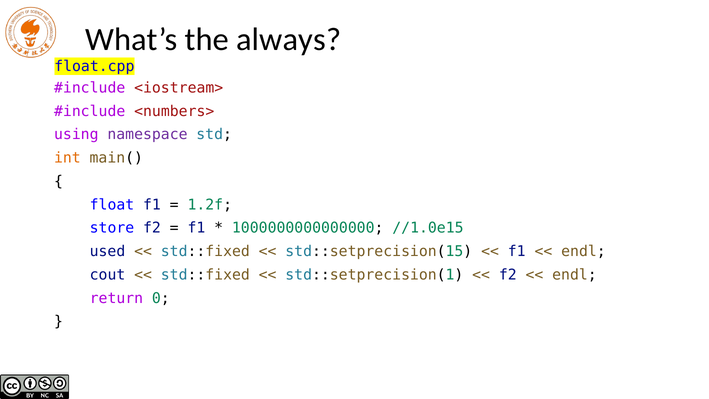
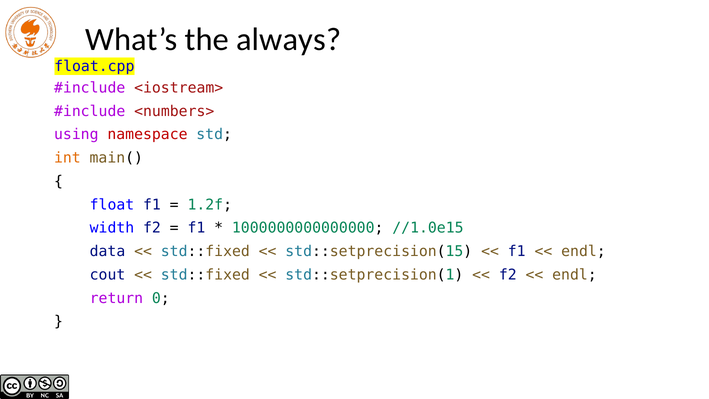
namespace colour: purple -> red (147, 134)
store: store -> width (112, 228)
used: used -> data (107, 251)
